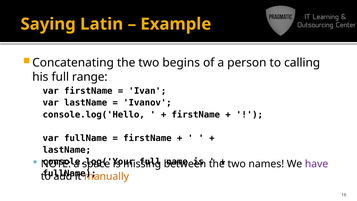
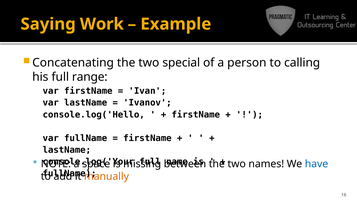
Latin: Latin -> Work (102, 24)
begins: begins -> special (181, 63)
have colour: purple -> blue (317, 164)
